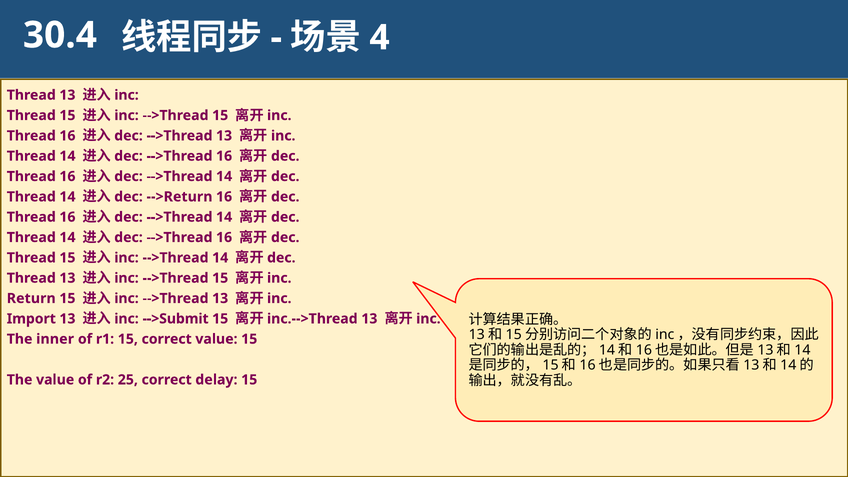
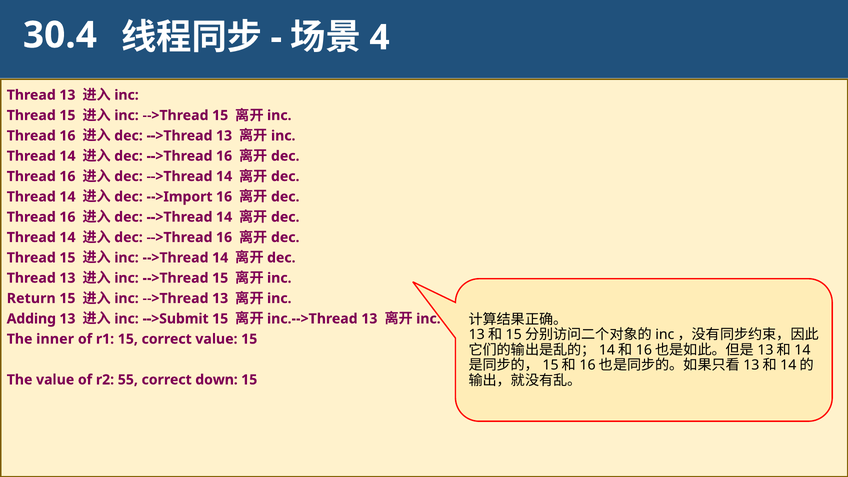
-->Return: -->Return -> -->Import (179, 197)
Import: Import -> Adding (31, 319)
25: 25 -> 55 (128, 380)
delay: delay -> down (217, 380)
